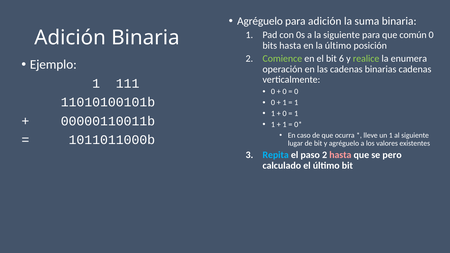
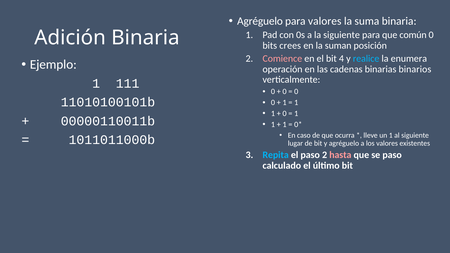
para adición: adición -> valores (325, 21)
bits hasta: hasta -> crees (290, 46)
la último: último -> suman (338, 46)
Comience colour: light green -> pink (282, 58)
6: 6 -> 4 (341, 58)
realice colour: light green -> light blue (366, 58)
binarias cadenas: cadenas -> binarios (415, 69)
se pero: pero -> paso (392, 155)
